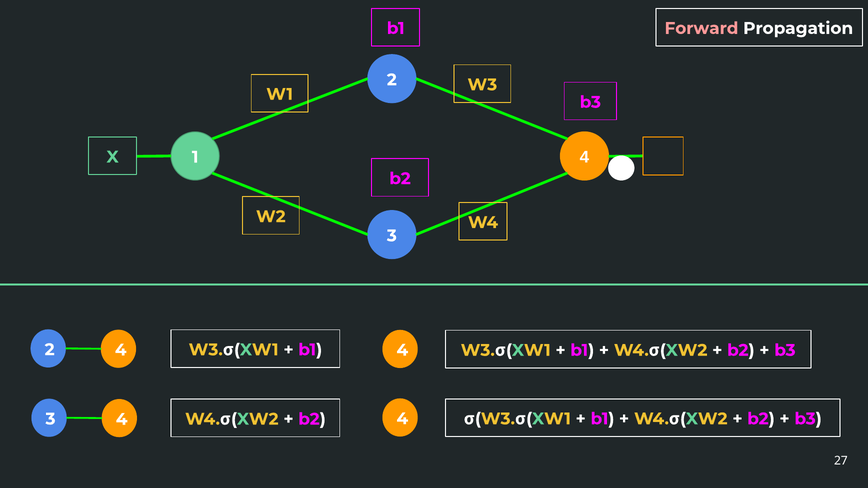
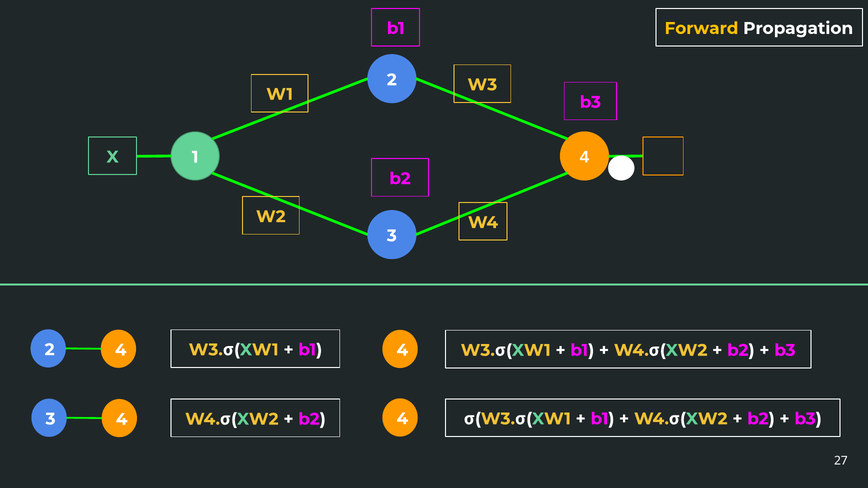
Forward colour: pink -> yellow (701, 28)
